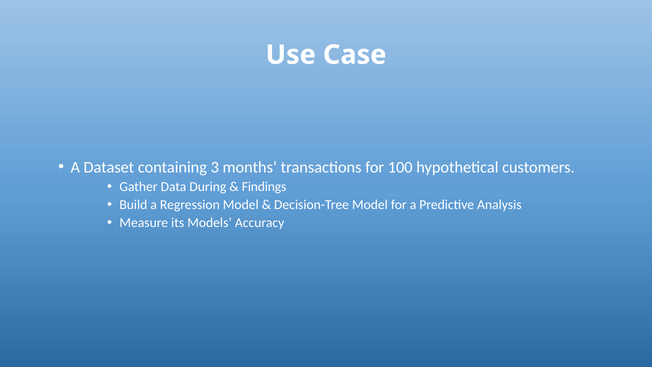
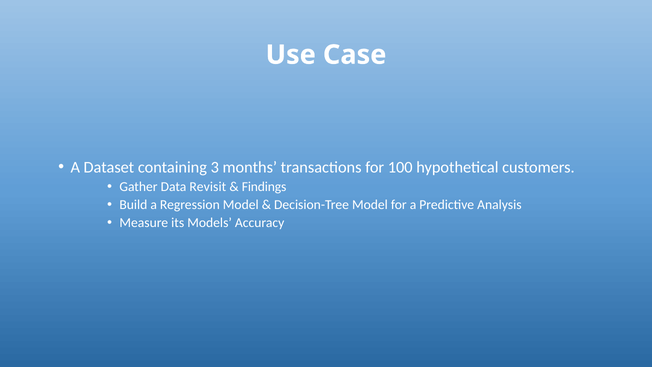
During: During -> Revisit (208, 187)
